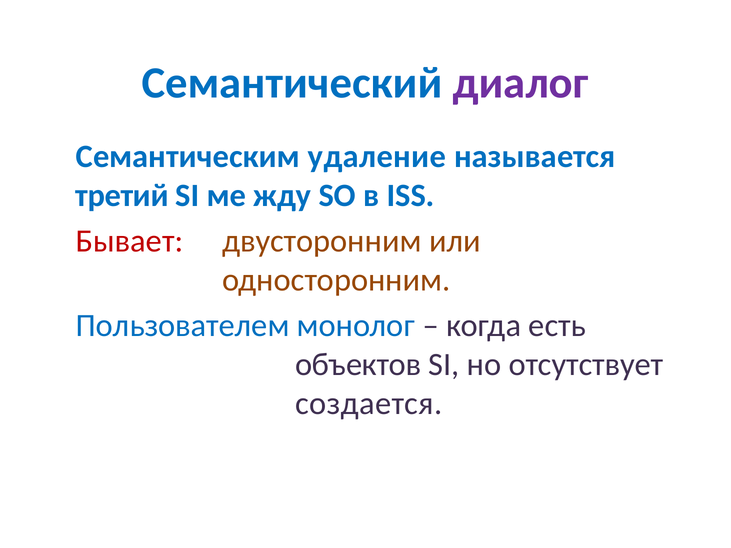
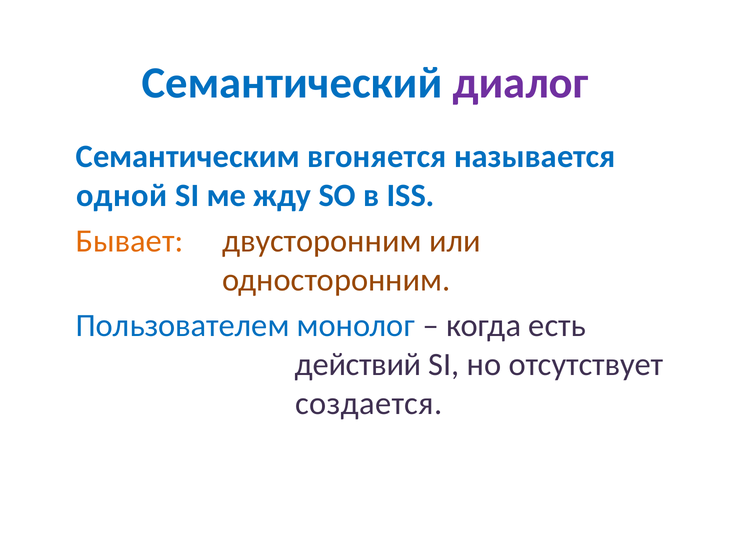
удаление: удаление -> вгоняется (377, 157)
третий: третий -> одной (122, 196)
Бывает colour: red -> orange (130, 241)
объектов: объектов -> действий (358, 365)
